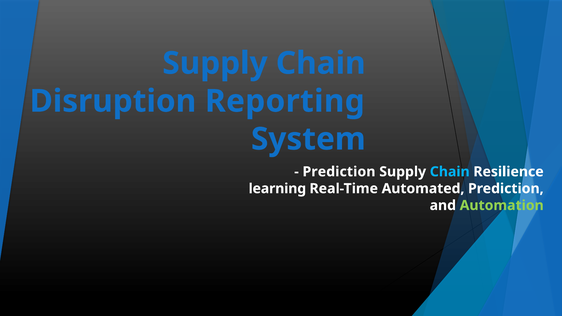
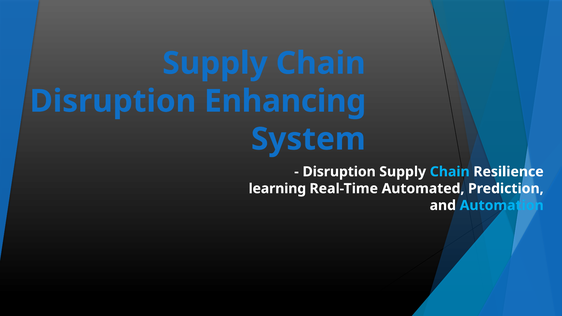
Reporting: Reporting -> Enhancing (285, 101)
Prediction: Prediction -> Disruption (339, 172)
Automation colour: light green -> light blue (502, 205)
